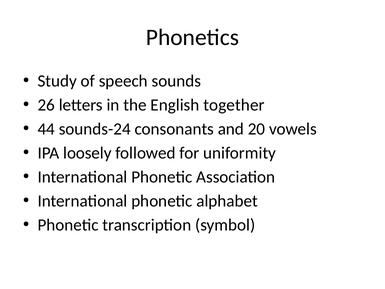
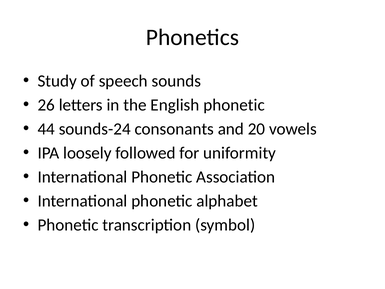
English together: together -> phonetic (234, 105)
